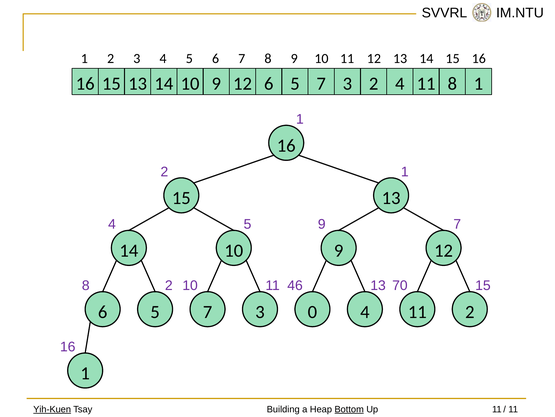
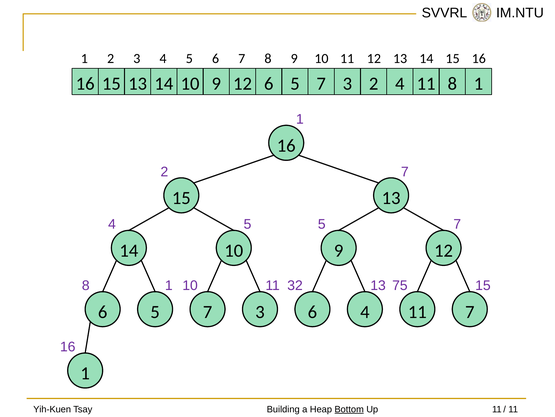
2 1: 1 -> 7 (405, 171)
4 5 9: 9 -> 5 (322, 224)
8 2: 2 -> 1 (169, 285)
46: 46 -> 32 (295, 285)
70: 70 -> 75 (400, 285)
3 0: 0 -> 6 (312, 311)
4 11 2: 2 -> 7 (470, 311)
Yih-Kuen underline: present -> none (52, 409)
